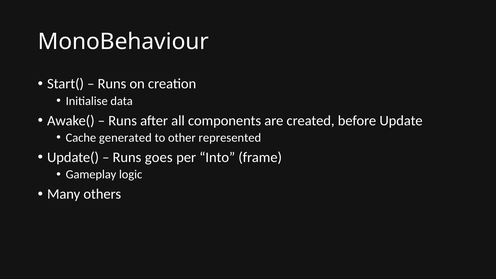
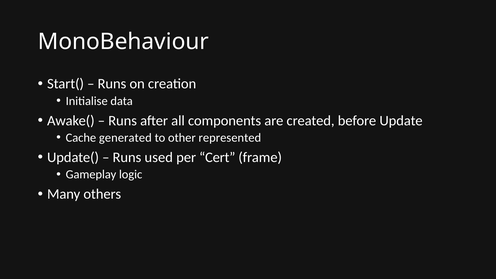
goes: goes -> used (159, 157)
Into: Into -> Cert (217, 157)
